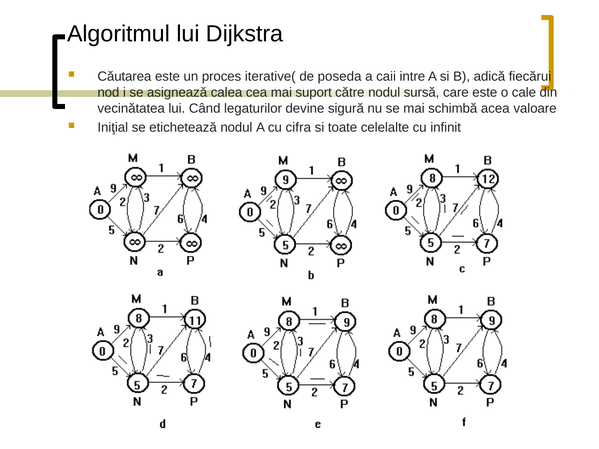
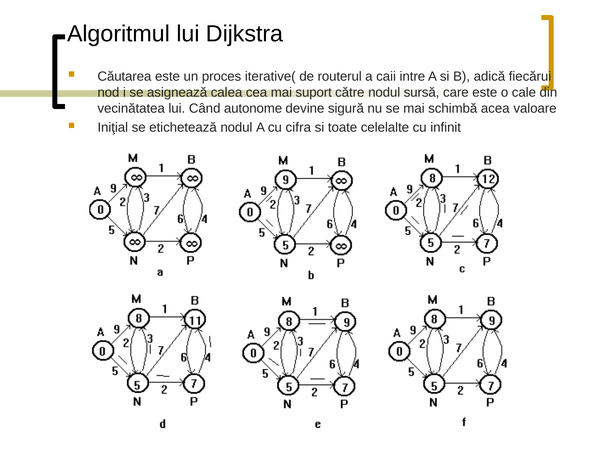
poseda: poseda -> routerul (340, 76)
legaturilor: legaturilor -> autonome (253, 108)
